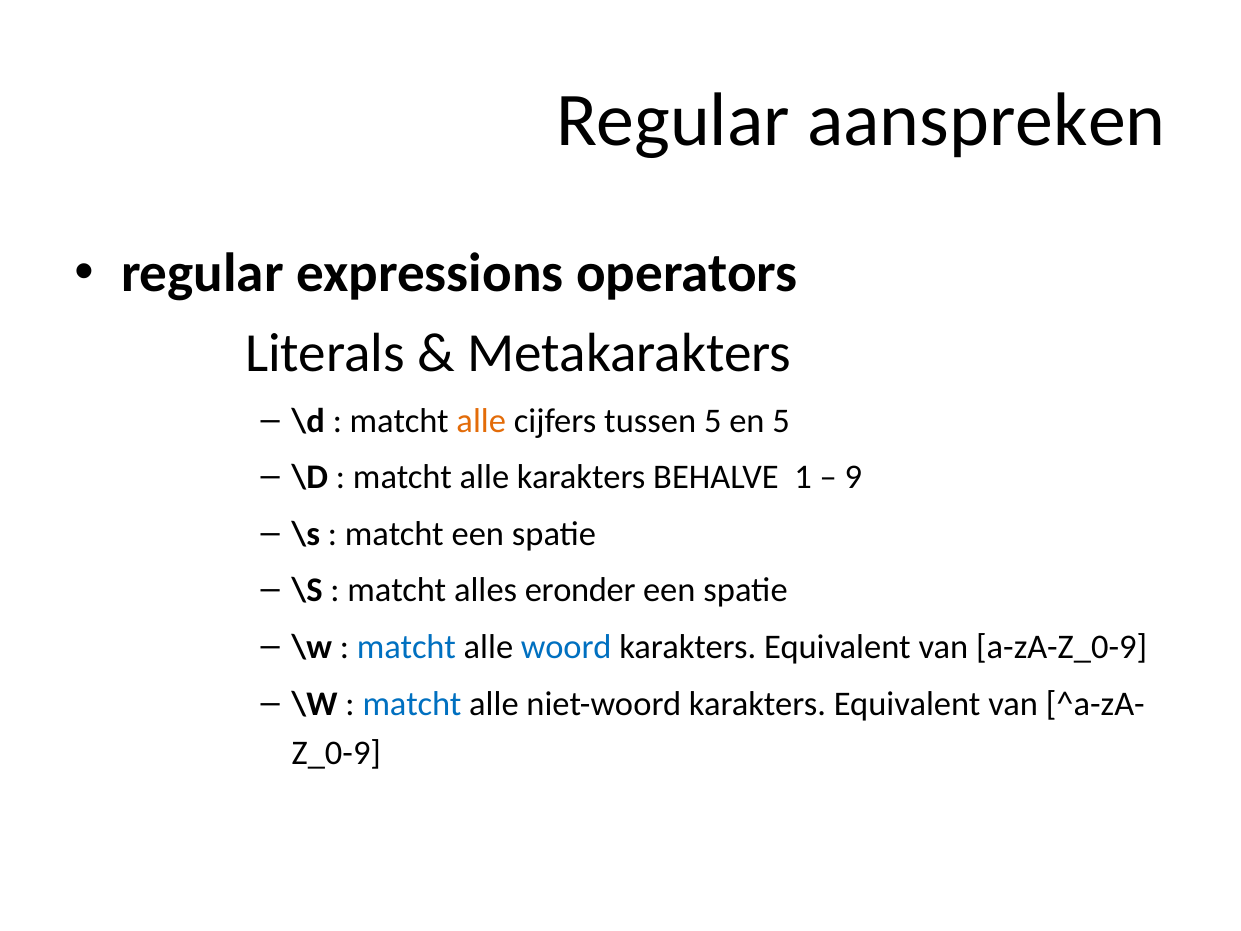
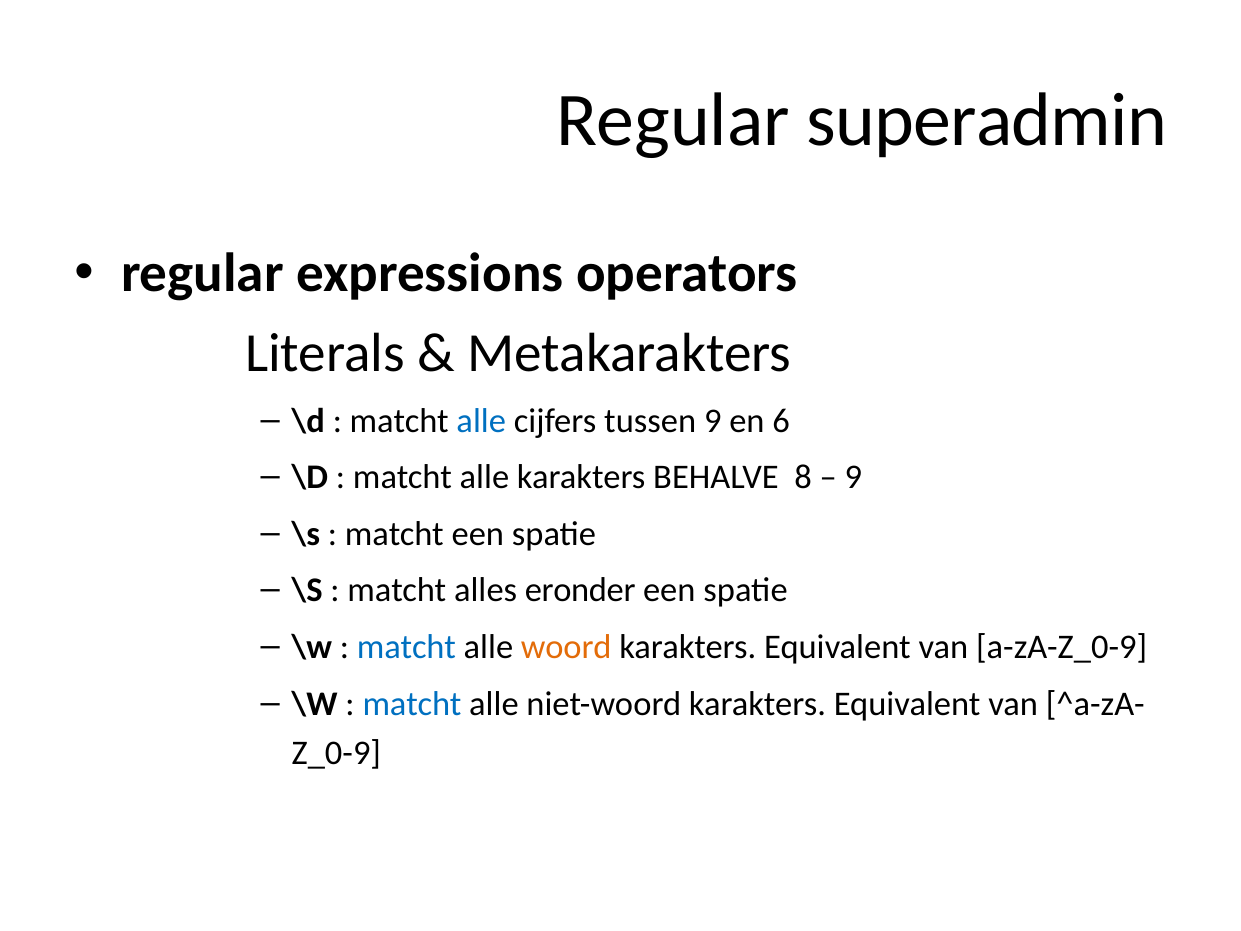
aanspreken: aanspreken -> superadmin (987, 120)
alle colour: orange -> blue (481, 421)
tussen 5: 5 -> 9 (713, 421)
en 5: 5 -> 6 (781, 421)
1: 1 -> 8 (803, 477)
woord colour: blue -> orange (566, 647)
